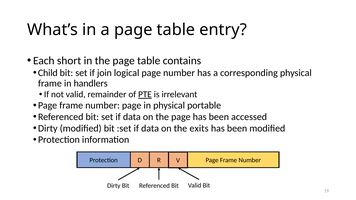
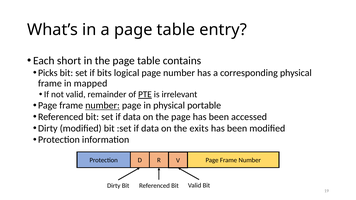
Child: Child -> Picks (48, 73)
join: join -> bits (104, 73)
handlers: handlers -> mapped (91, 83)
number underline: none -> present (103, 106)
